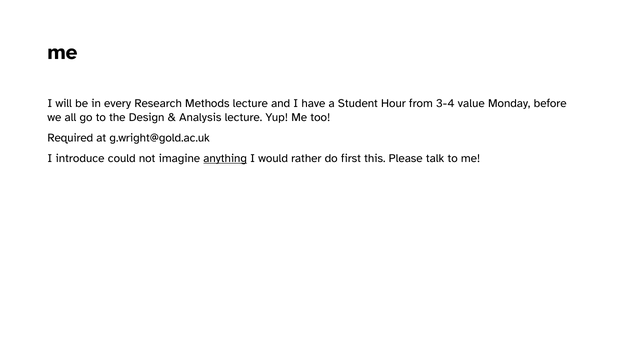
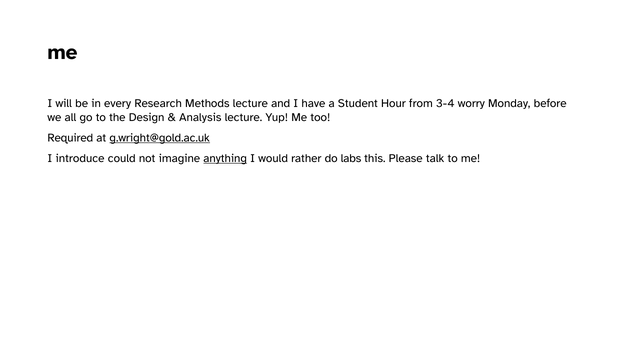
value: value -> worry (471, 103)
g.wright@gold.ac.uk underline: none -> present (160, 138)
first: first -> labs (351, 158)
